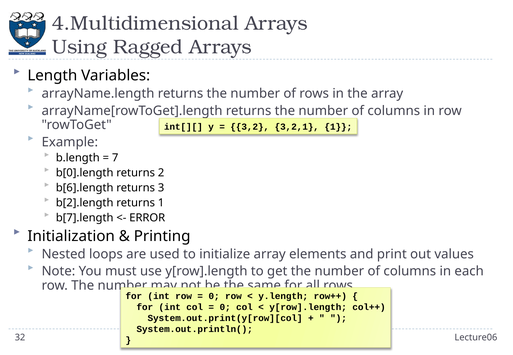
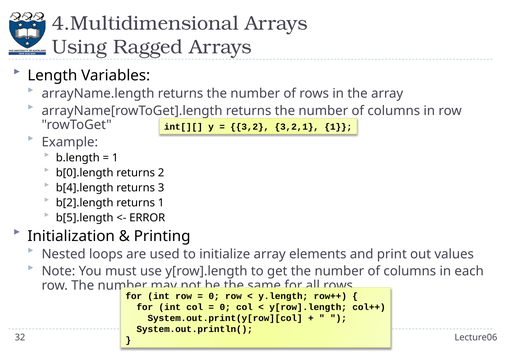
7: 7 -> 1 (115, 158)
b[6].length: b[6].length -> b[4].length (85, 188)
b[7].length: b[7].length -> b[5].length (85, 218)
